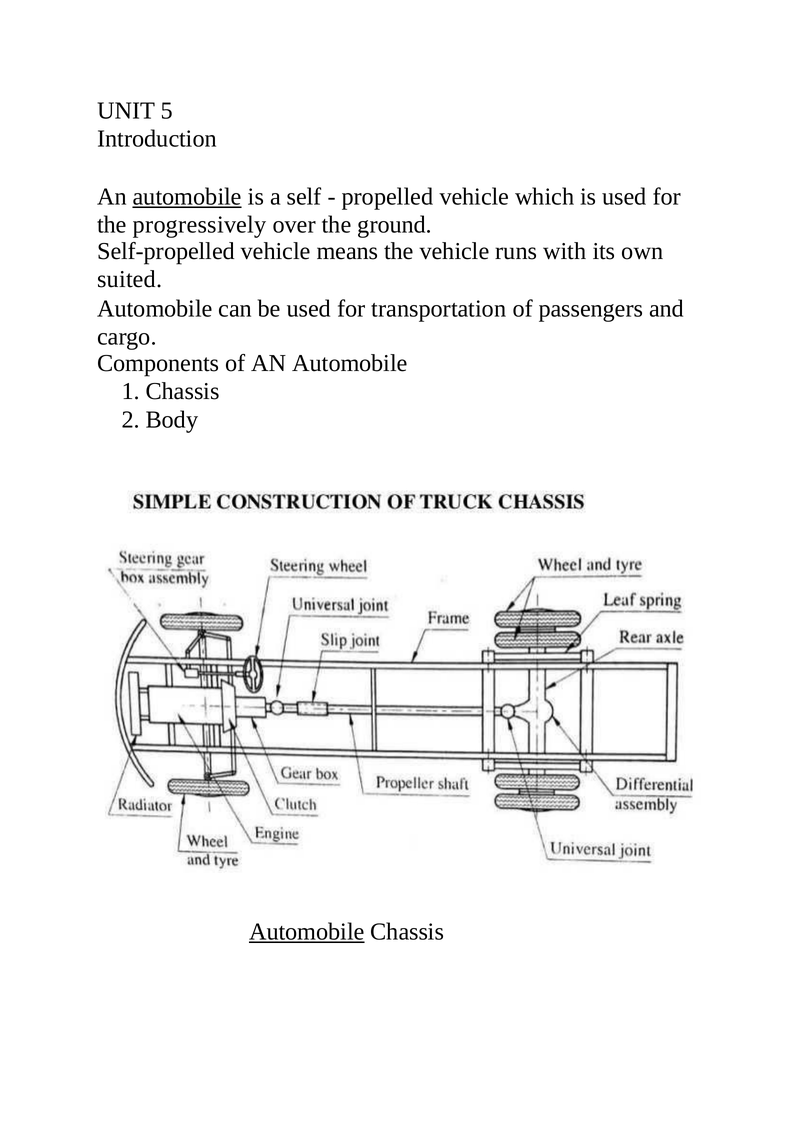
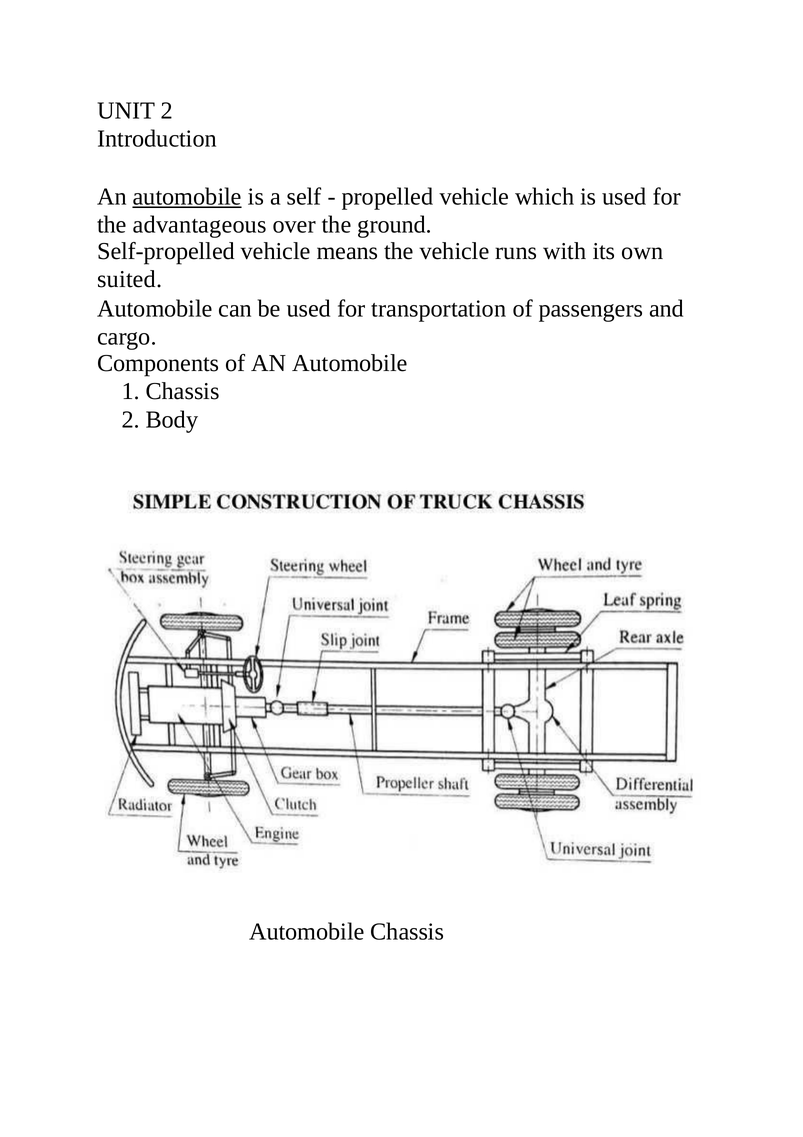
5: 5 -> 2 (167, 111)
progressively: progressively -> advantageous (200, 225)
Automobile underline: present -> none (307, 932)
